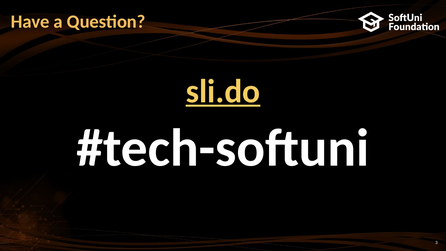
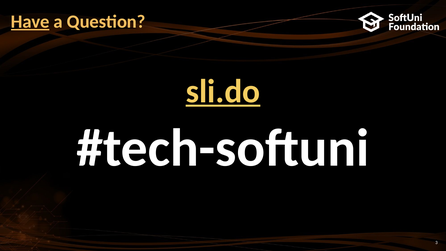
Have underline: none -> present (30, 22)
